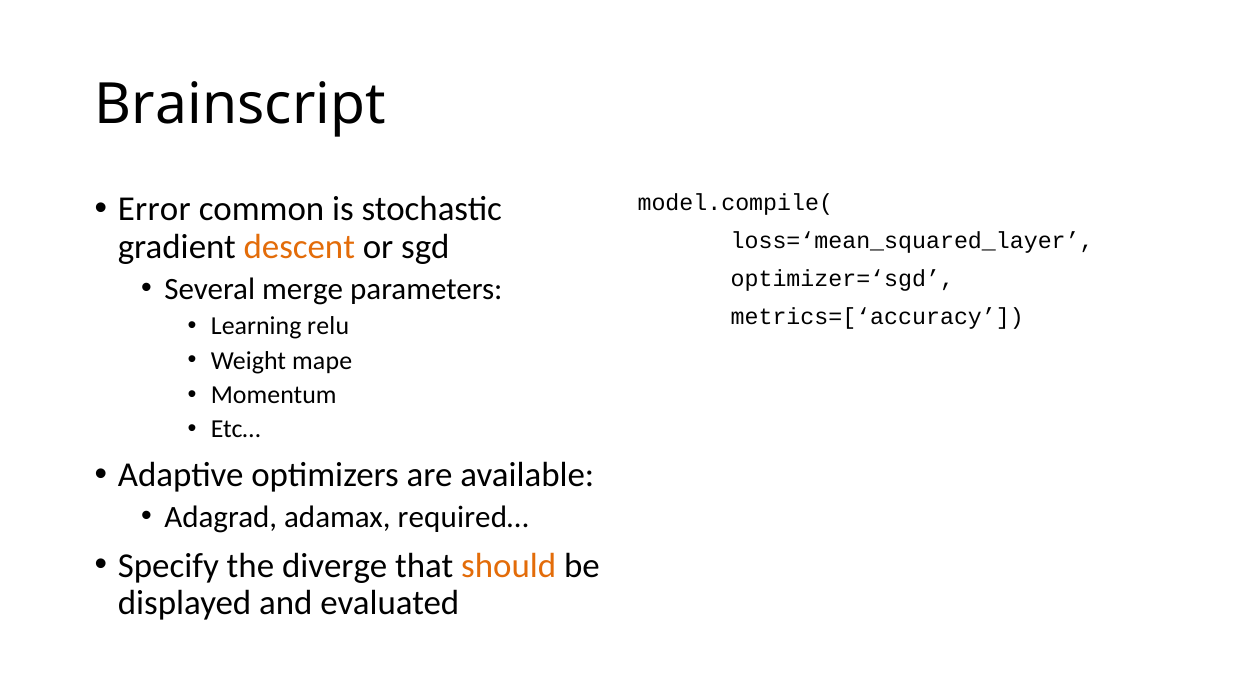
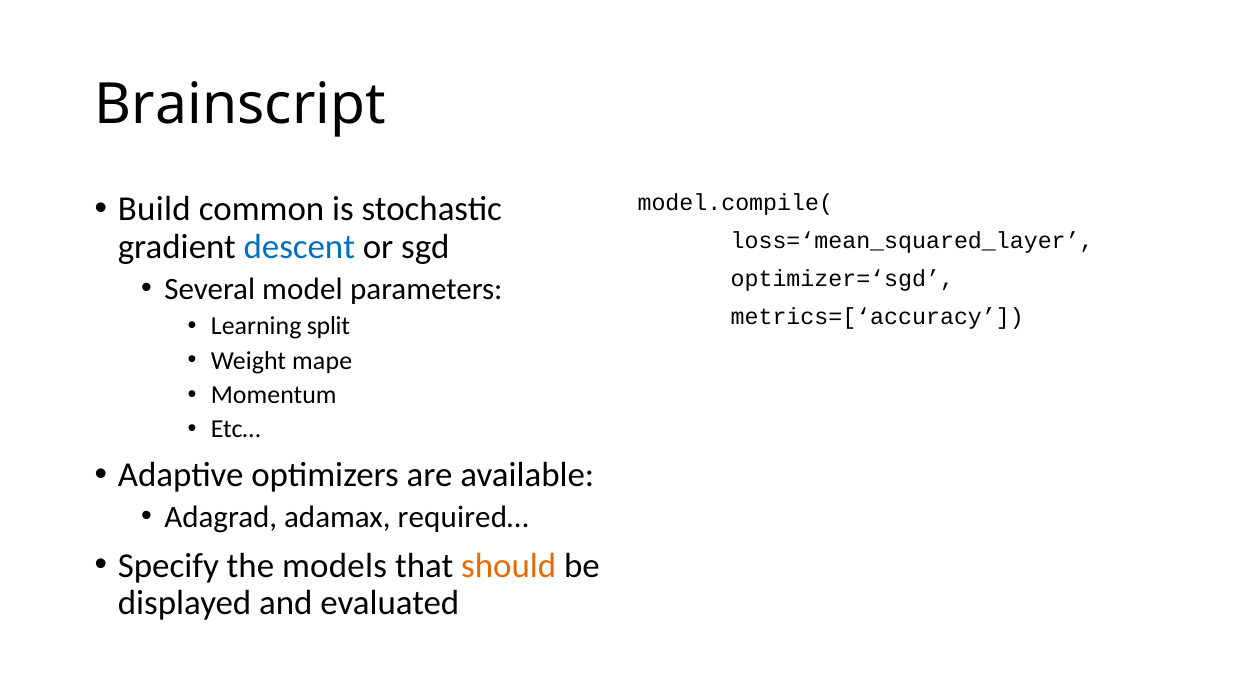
Error: Error -> Build (154, 209)
descent colour: orange -> blue (299, 247)
merge: merge -> model (302, 289)
relu: relu -> split (328, 326)
diverge: diverge -> models (335, 566)
